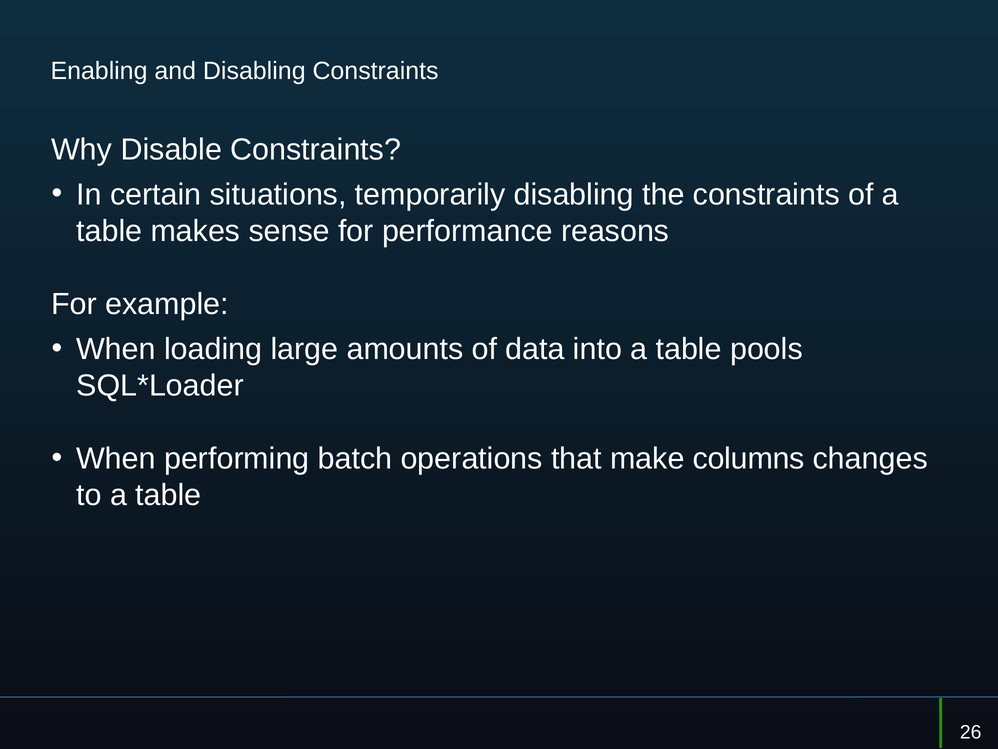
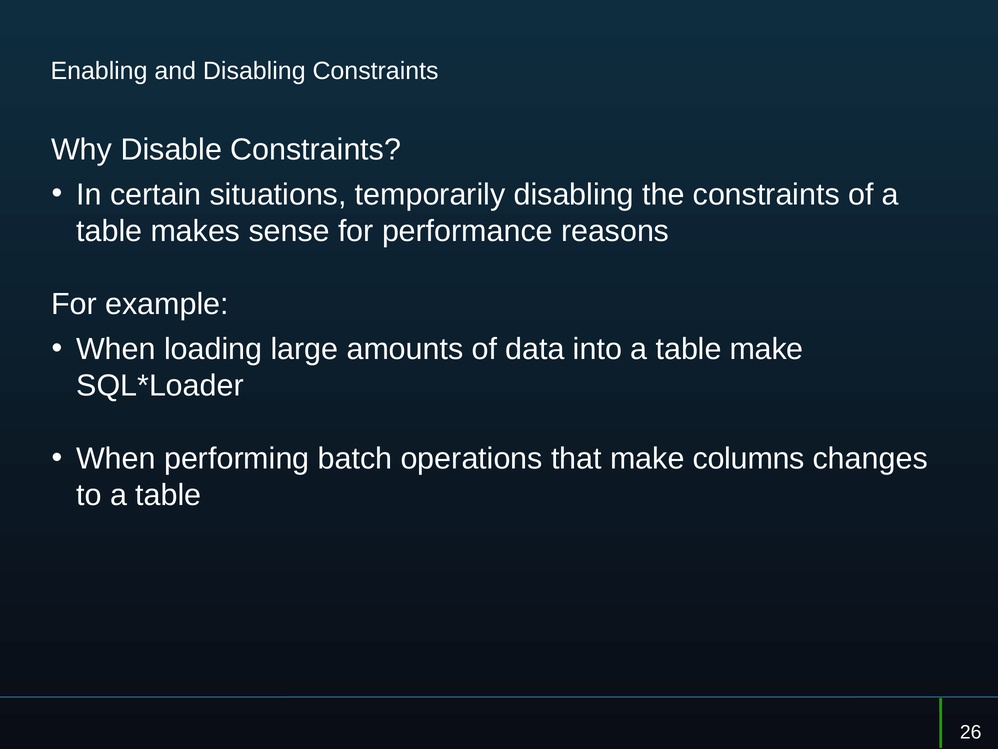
table pools: pools -> make (767, 349)
